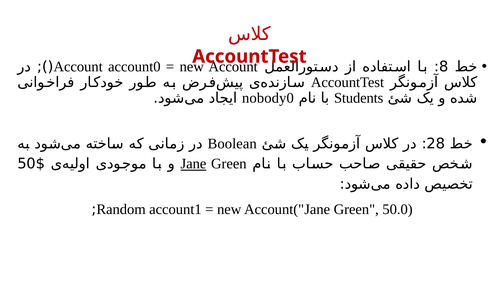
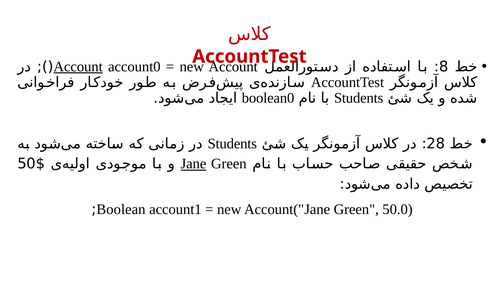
Account underline: none -> present (78, 67)
nobody0: nobody0 -> boolean0 (268, 98)
Boolean: Boolean -> Students (232, 144)
Random: Random -> Boolean (121, 209)
